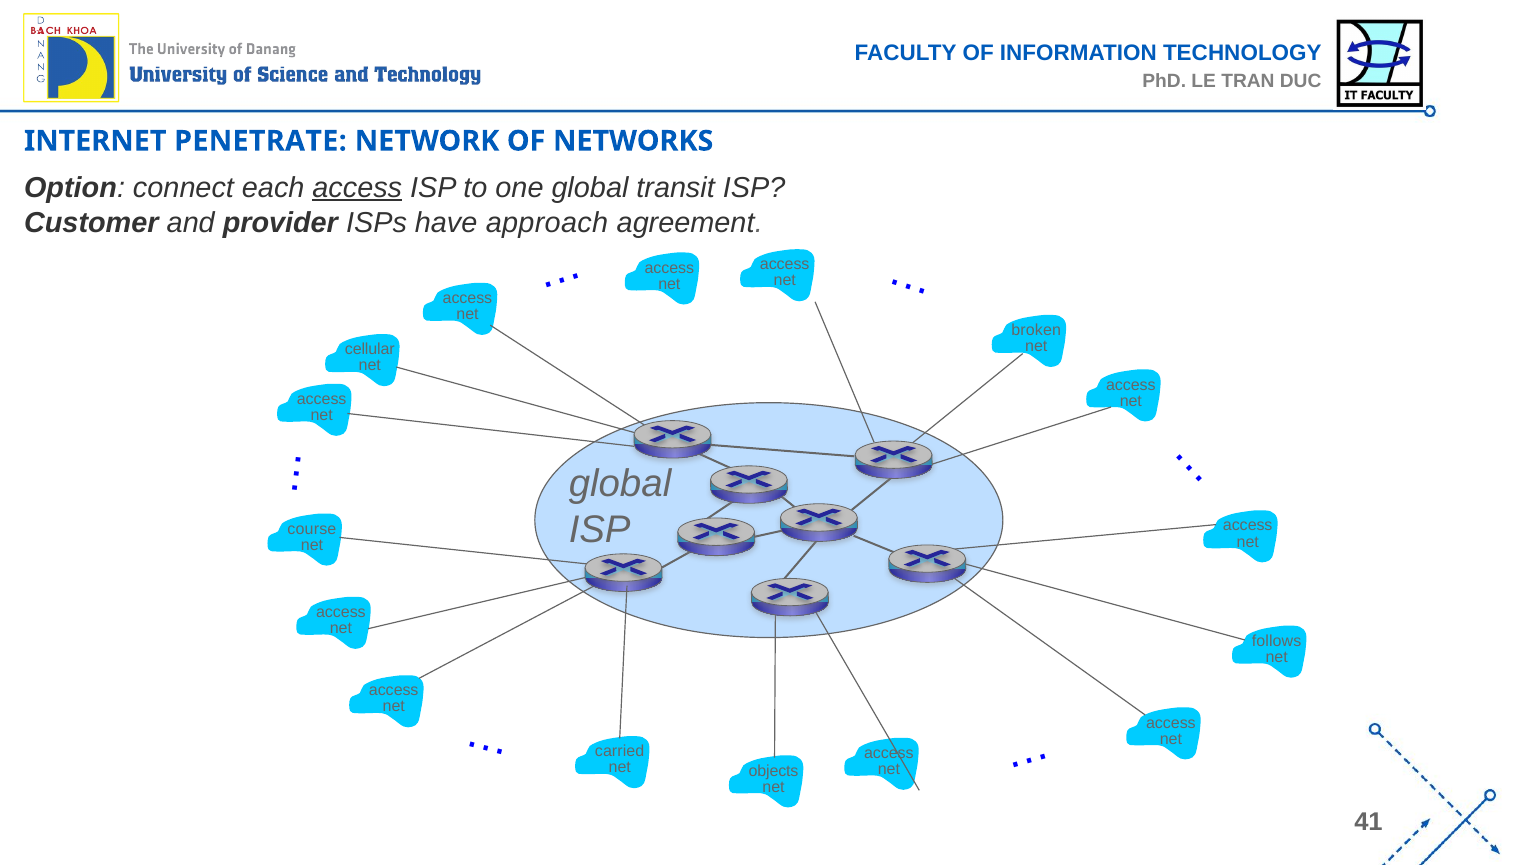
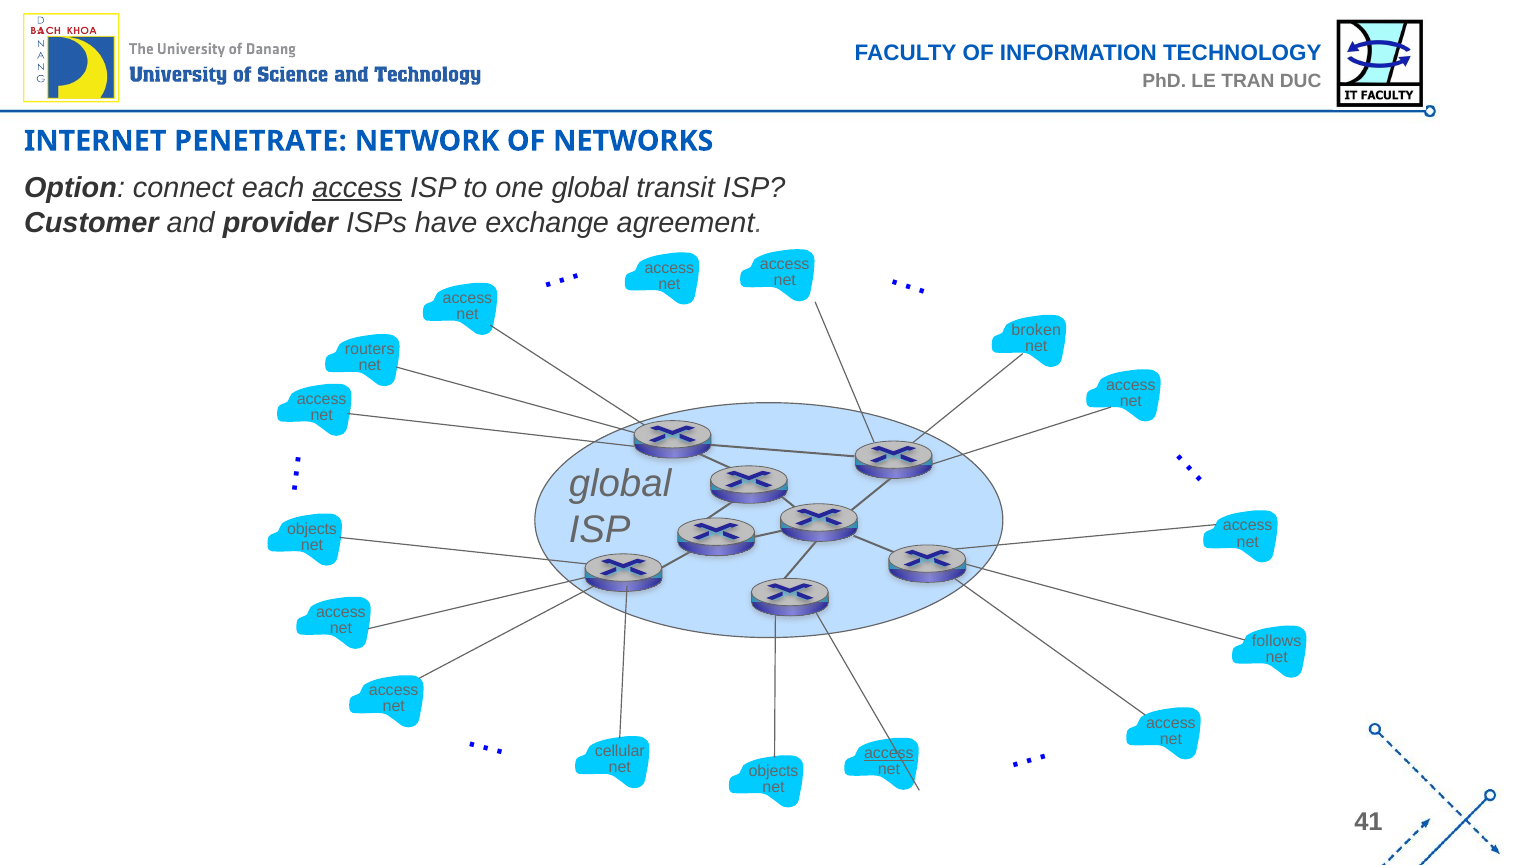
approach: approach -> exchange (547, 223)
cellular: cellular -> routers (370, 350)
course: course -> objects (312, 529)
carried: carried -> cellular (620, 752)
access underline: none -> present (889, 753)
